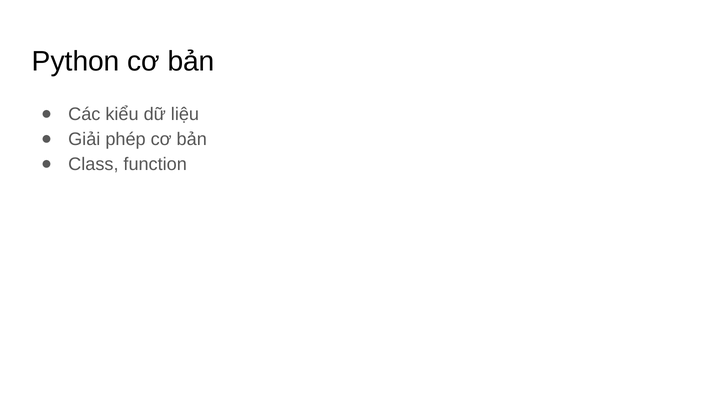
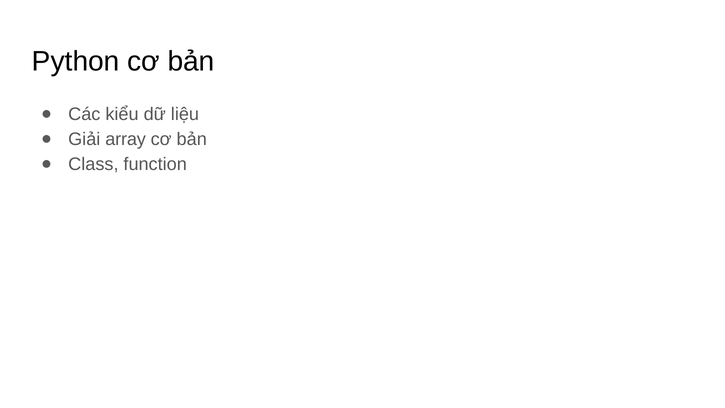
phép: phép -> array (126, 139)
